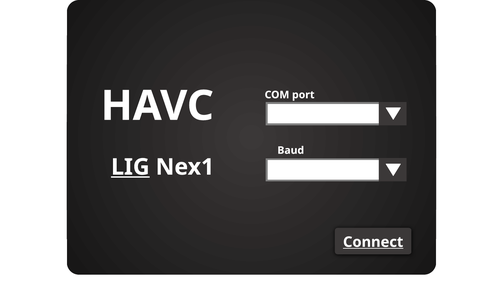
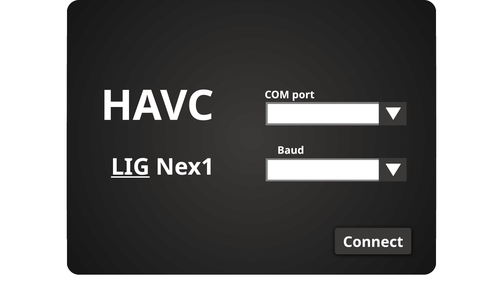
Connect underline: present -> none (373, 242)
